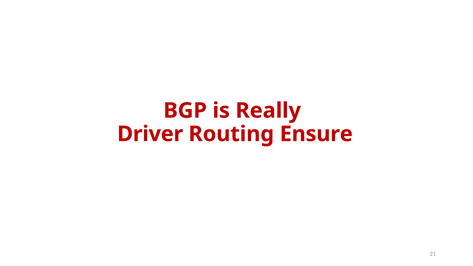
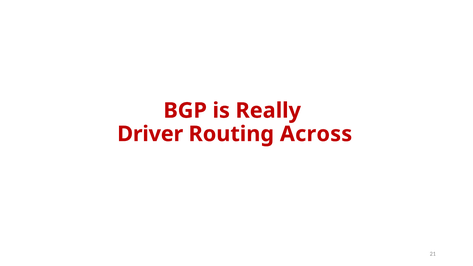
Ensure: Ensure -> Across (316, 134)
